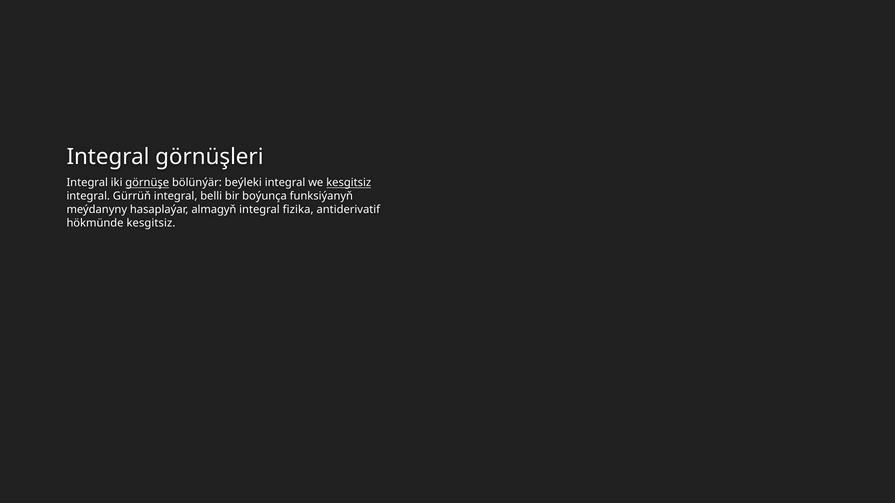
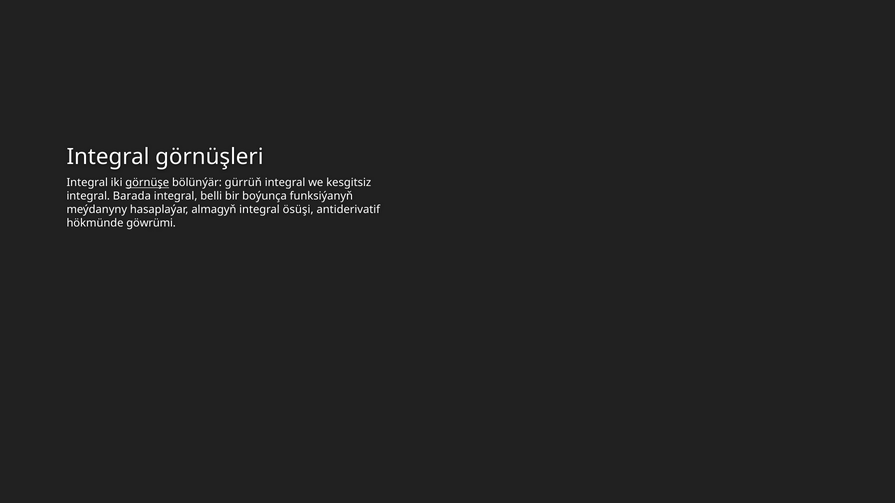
beýleki: beýleki -> gürrüň (243, 183)
kesgitsiz underline: present -> none (349, 183)
Gürrüň: Gürrüň -> Barada (132, 196)
fizika: fizika -> ösüşi (298, 210)
hökmünde kesgitsiz: kesgitsiz -> göwrümi (151, 223)
